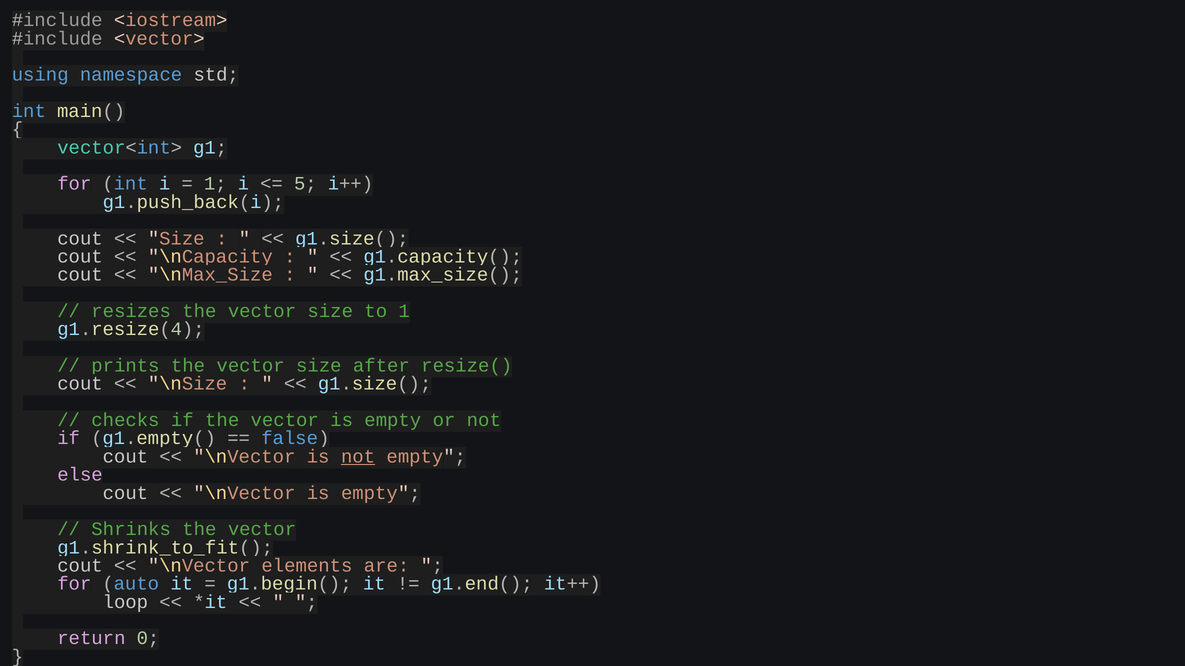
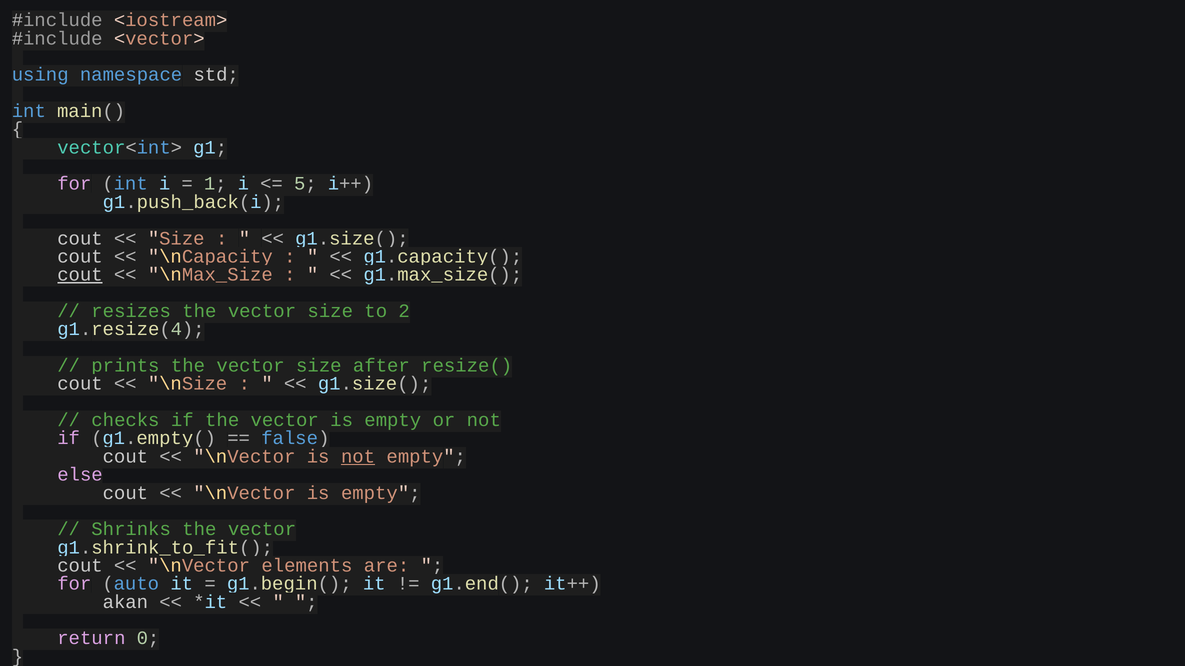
cout underline: none -> present (80, 275)
to 1: 1 -> 2 (404, 311)
loop: loop -> akan (125, 602)
